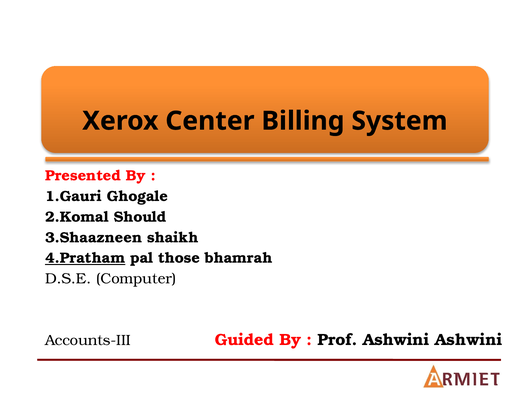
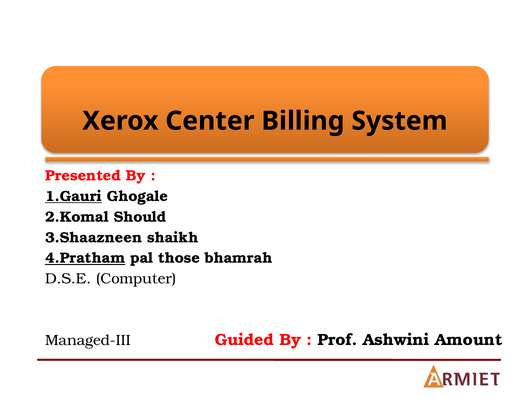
1.Gauri underline: none -> present (73, 197)
Accounts-III: Accounts-III -> Managed-III (88, 341)
Ashwini Ashwini: Ashwini -> Amount (469, 340)
